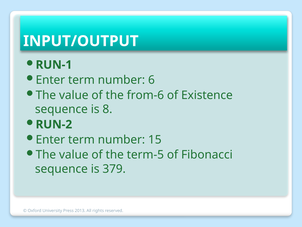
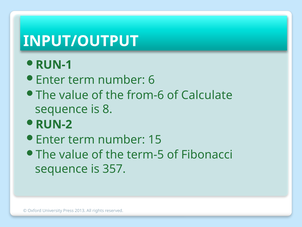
Existence: Existence -> Calculate (207, 95)
379: 379 -> 357 (114, 169)
